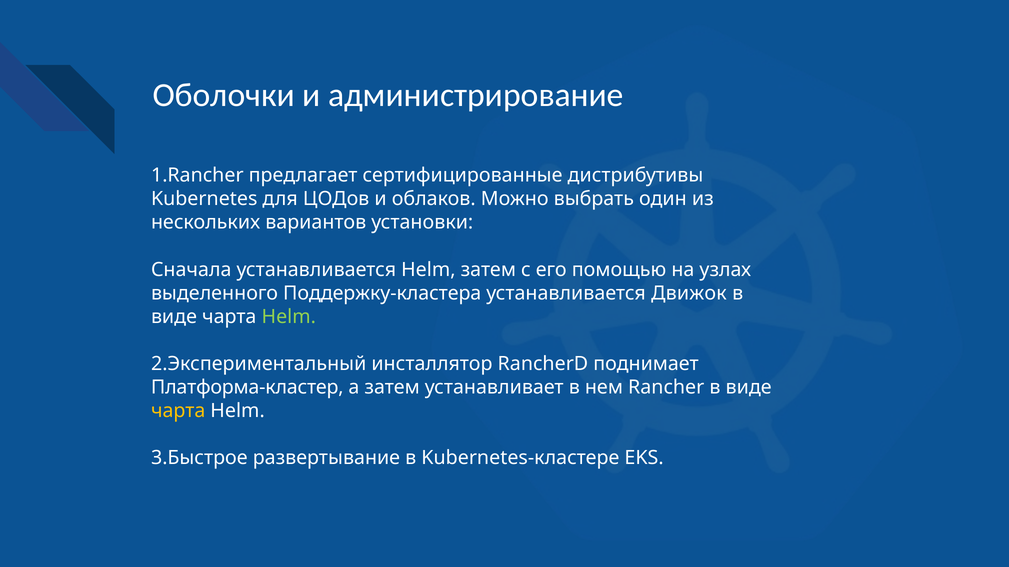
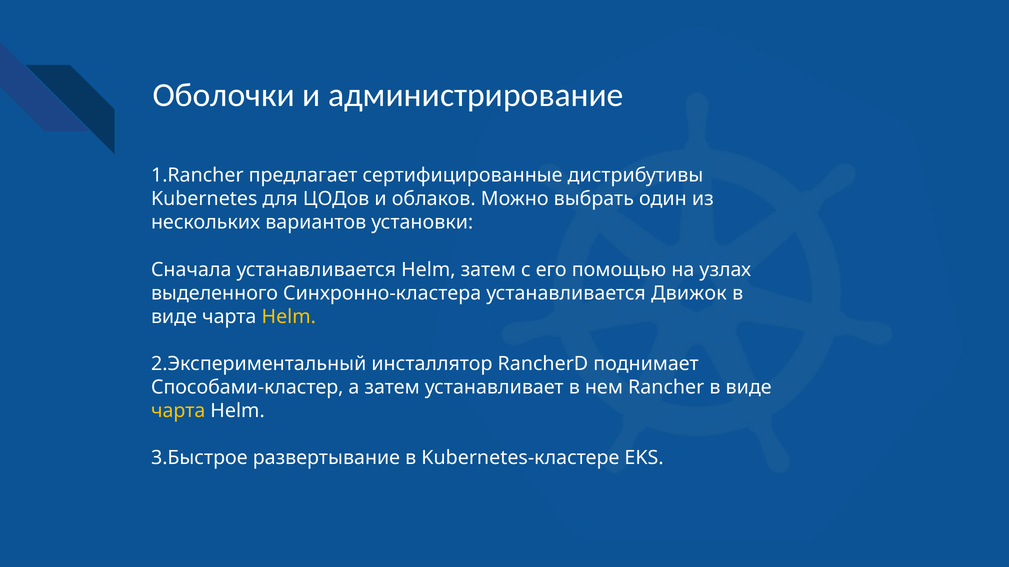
Поддержку-кластера: Поддержку-кластера -> Синхронно-кластера (382, 293)
Helm colour: light green -> yellow (289, 317)
Платформа-кластер: Платформа-кластер -> Способами-кластер (247, 388)
